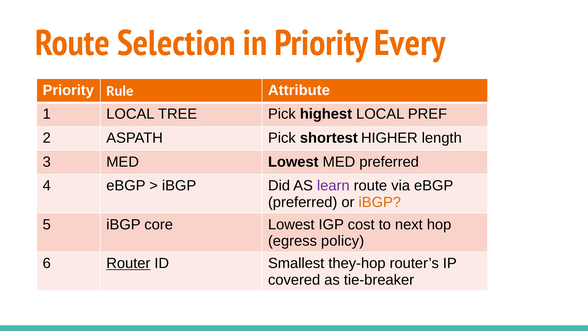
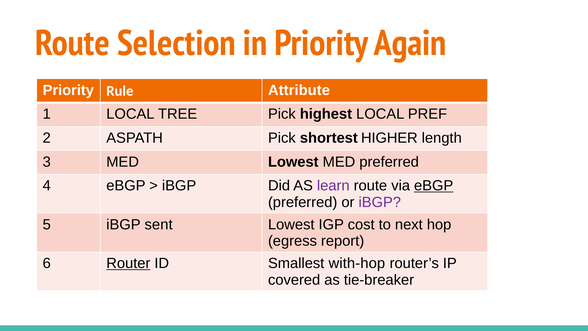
Every: Every -> Again (410, 43)
eBGP underline: none -> present (434, 186)
iBGP colour: orange -> purple (380, 202)
core: core -> sent (159, 224)
policy: policy -> report (343, 241)
they-hop: they-hop -> with-hop (357, 263)
